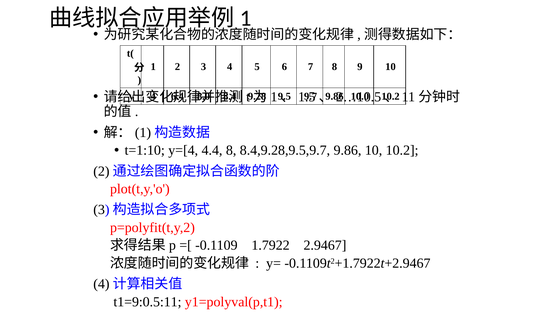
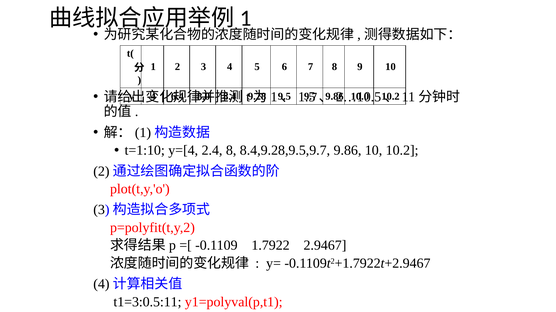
4.4: 4.4 -> 2.4 (212, 151)
t1=9:0.5:11: t1=9:0.5:11 -> t1=3:0.5:11 (147, 303)
